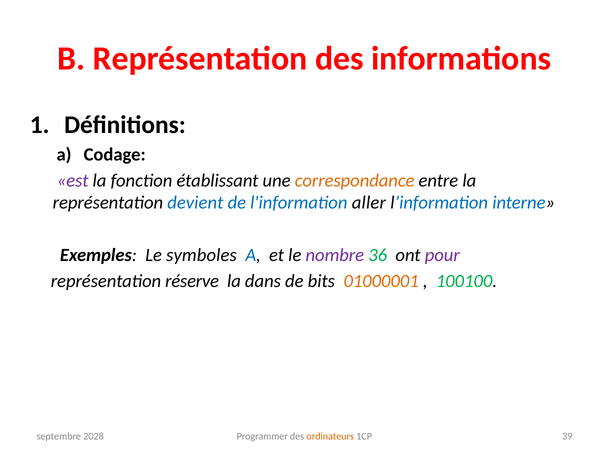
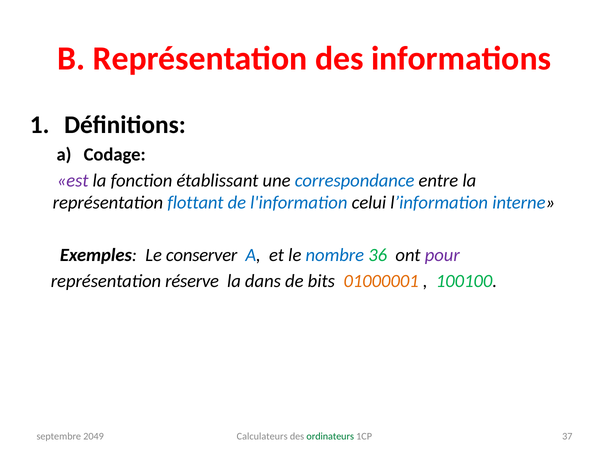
correspondance colour: orange -> blue (355, 180)
devient: devient -> flottant (195, 203)
aller: aller -> celui (369, 203)
symboles: symboles -> conserver (202, 255)
nombre colour: purple -> blue (335, 255)
Programmer: Programmer -> Calculateurs (262, 436)
ordinateurs colour: orange -> green (330, 436)
39: 39 -> 37 (567, 436)
2028: 2028 -> 2049 (94, 436)
